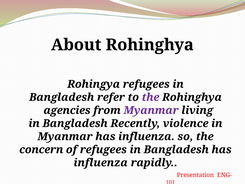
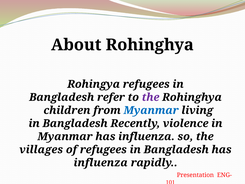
agencies: agencies -> children (67, 110)
Myanmar colour: purple -> blue (151, 110)
concern: concern -> villages (41, 149)
